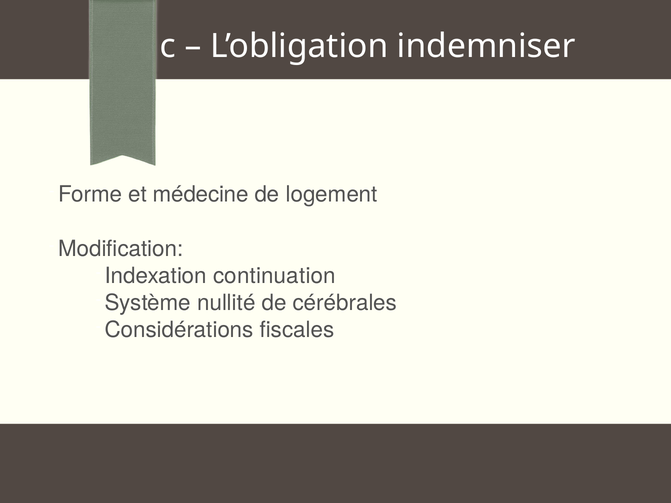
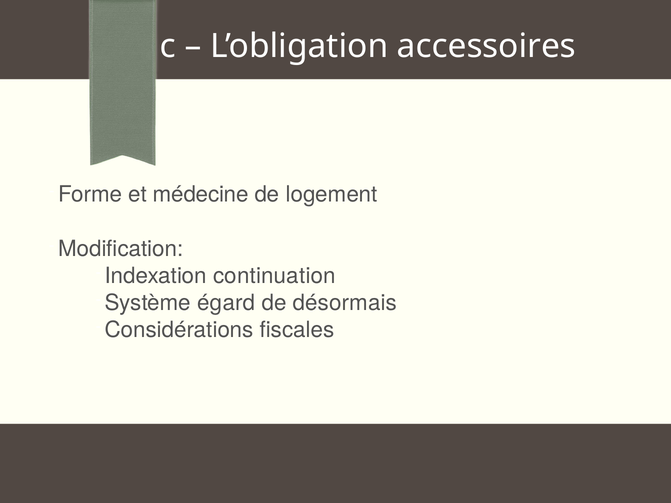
indemniser: indemniser -> accessoires (486, 46)
nullité: nullité -> égard (226, 303)
cérébrales: cérébrales -> désormais (345, 303)
